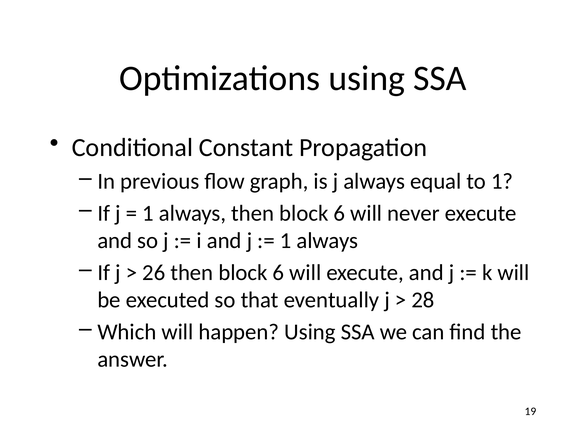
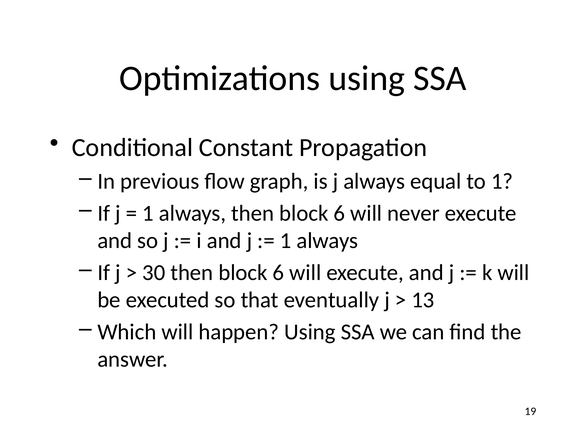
26: 26 -> 30 (154, 272)
28: 28 -> 13 (423, 300)
